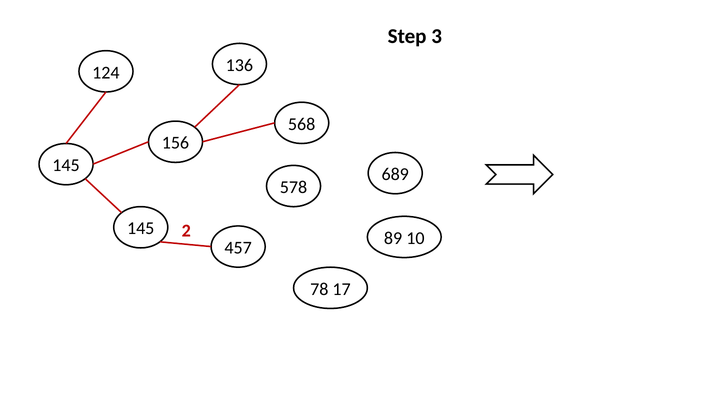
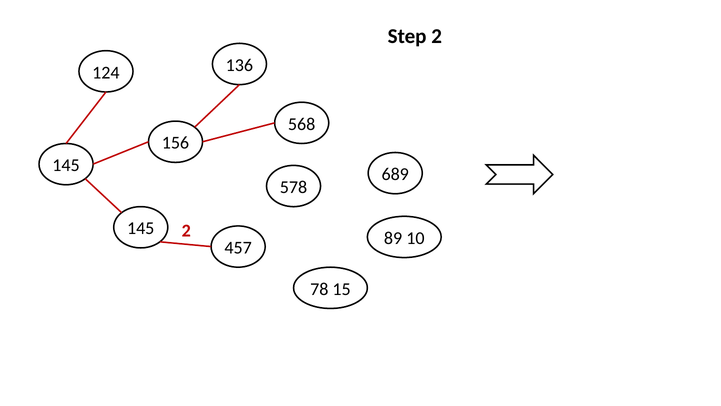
Step 3: 3 -> 2 (437, 36)
17: 17 -> 15 (342, 289)
